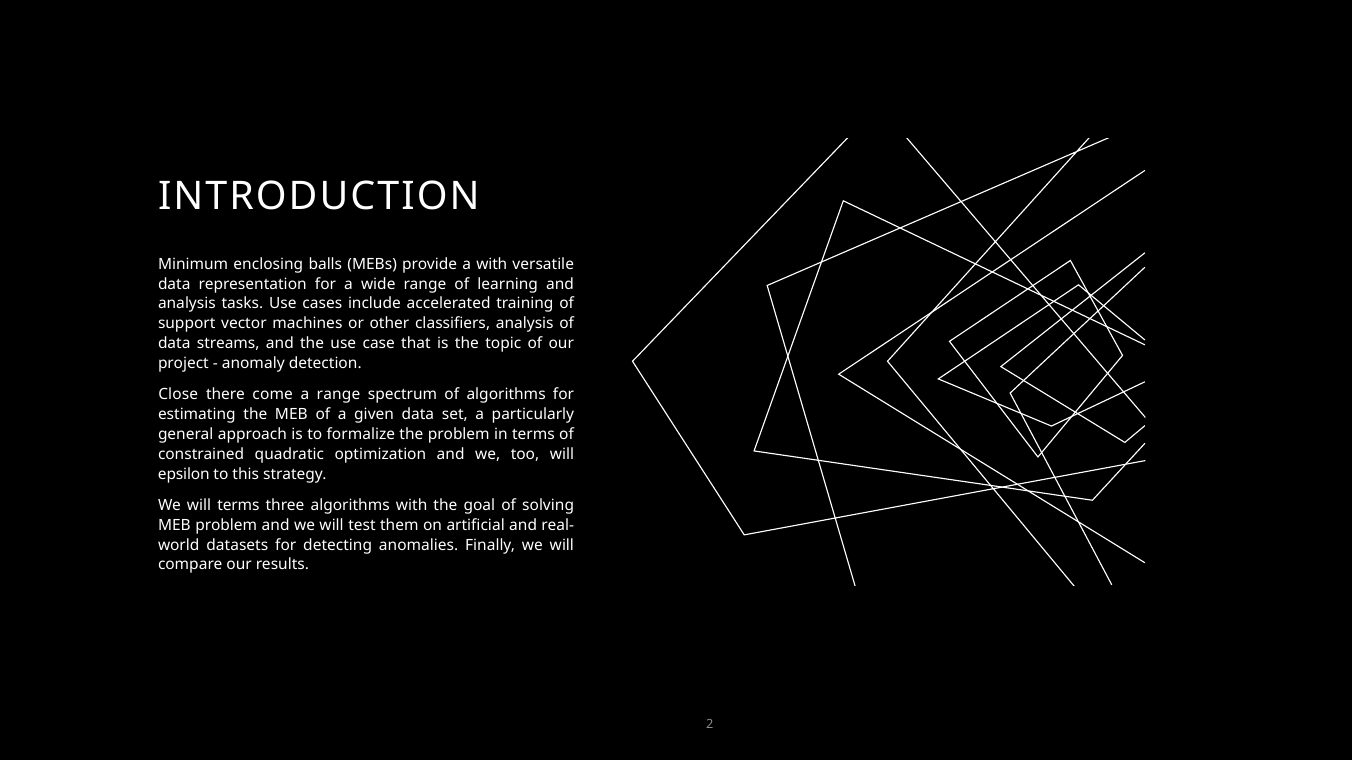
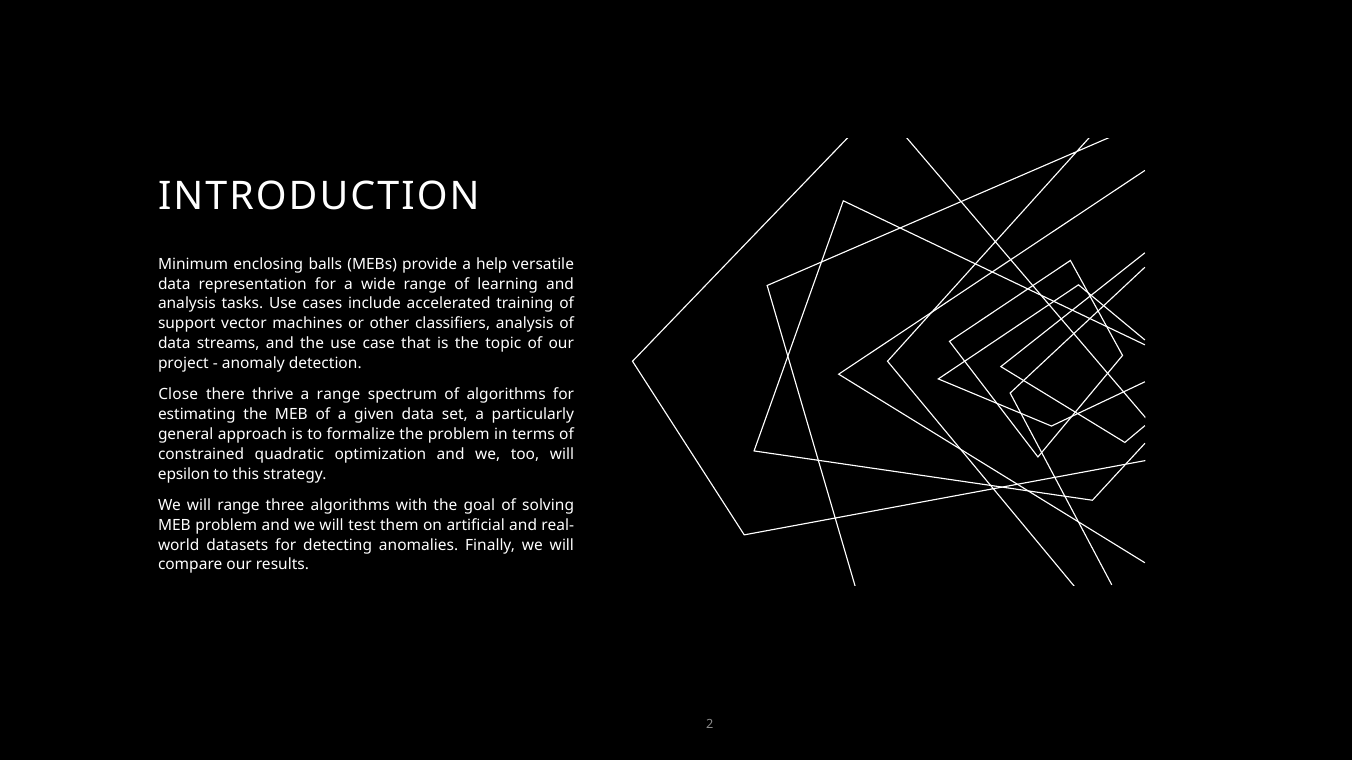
a with: with -> help (492, 264)
come: come -> thrive (273, 395)
will terms: terms -> range (238, 506)
